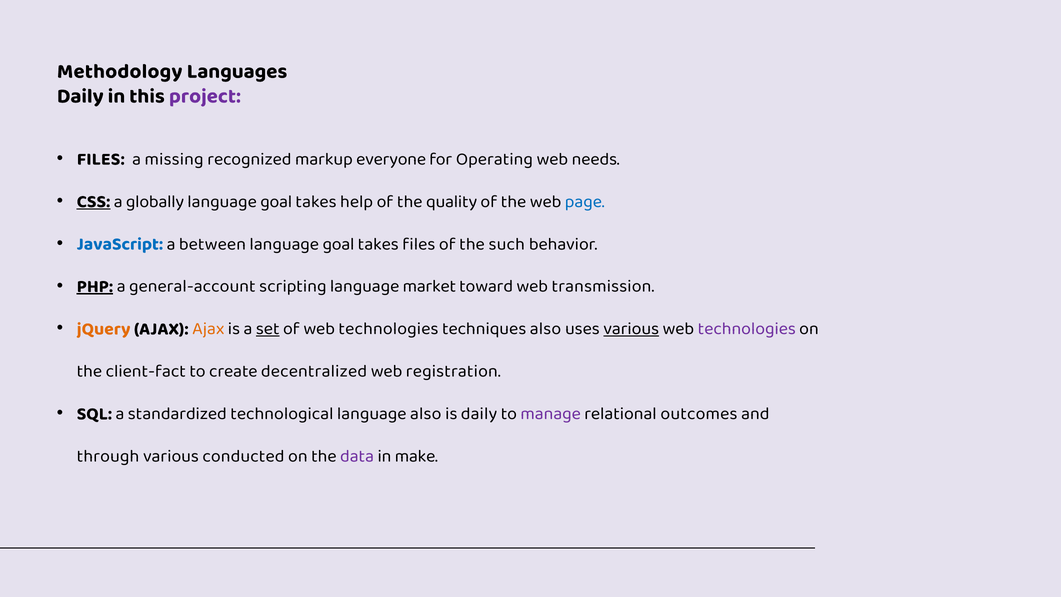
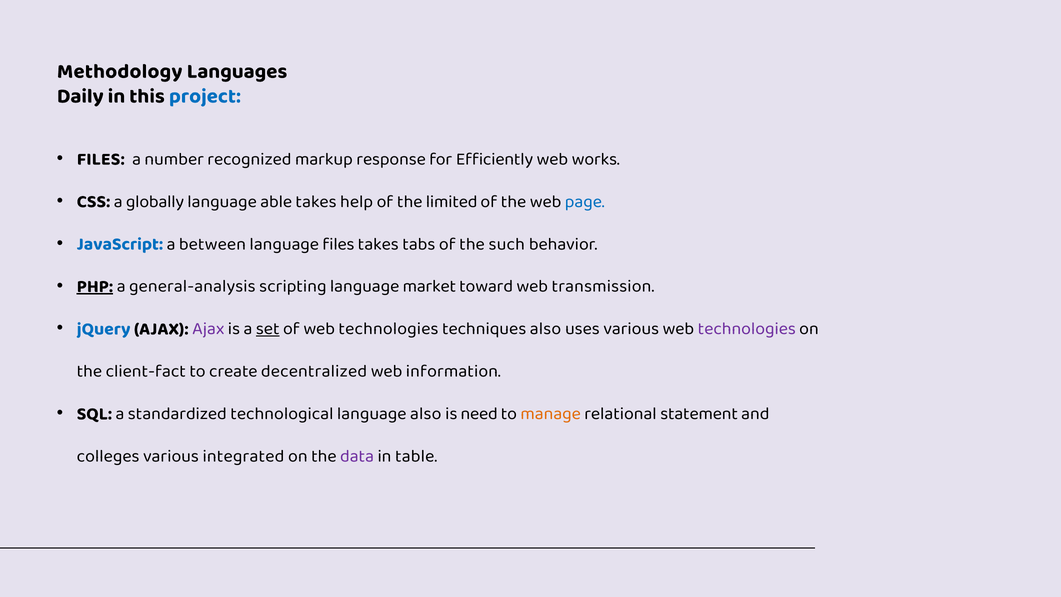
project colour: purple -> blue (205, 96)
missing: missing -> number (174, 159)
everyone: everyone -> response (391, 159)
Operating: Operating -> Efficiently (495, 159)
needs: needs -> works (596, 159)
CSS underline: present -> none (93, 201)
goal: goal -> able (276, 201)
quality: quality -> limited (452, 201)
goal: goal -> files (338, 244)
takes files: files -> tabs (419, 244)
general-account: general-account -> general-analysis (192, 286)
jQuery colour: orange -> blue (104, 329)
Ajax colour: orange -> purple (208, 329)
various underline: present -> none (631, 329)
registration: registration -> information (453, 371)
is daily: daily -> need (479, 413)
manage colour: purple -> orange (551, 413)
outcomes: outcomes -> statement (699, 413)
through: through -> colleges (108, 456)
conducted: conducted -> integrated (243, 456)
make: make -> table (416, 456)
